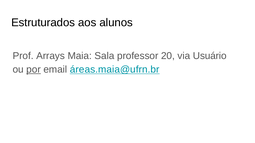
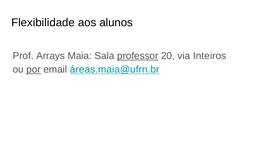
Estruturados: Estruturados -> Flexibilidade (43, 23)
professor underline: none -> present (138, 56)
Usuário: Usuário -> Inteiros (210, 56)
